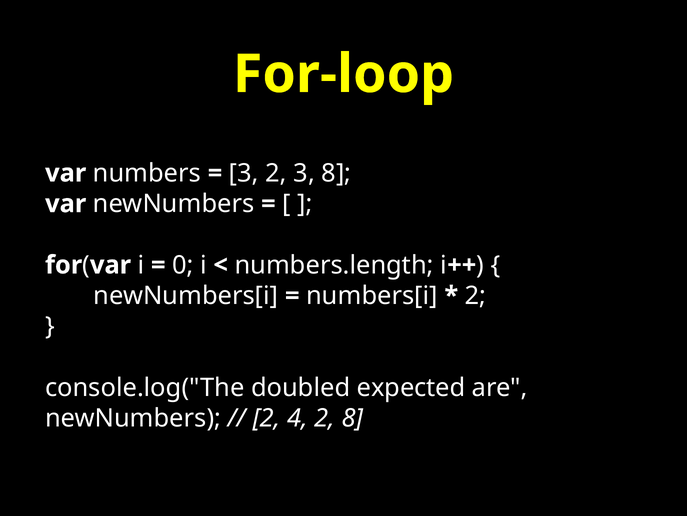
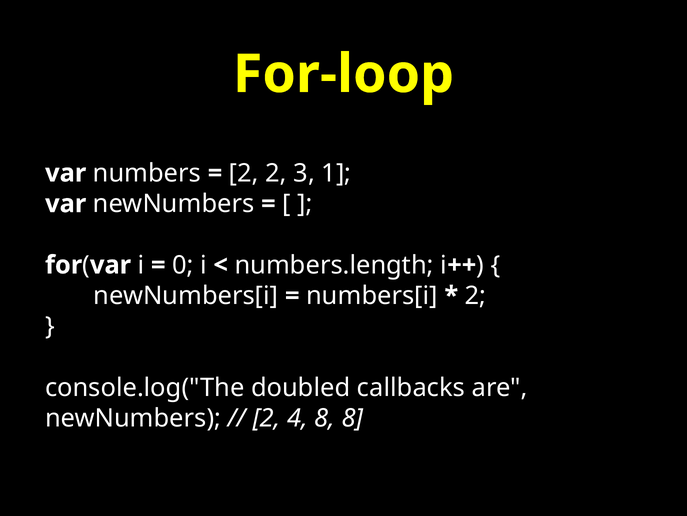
3: 3 -> 2 (244, 173)
3 8: 8 -> 1 (336, 173)
expected: expected -> callbacks (411, 387)
4 2: 2 -> 8 (325, 418)
